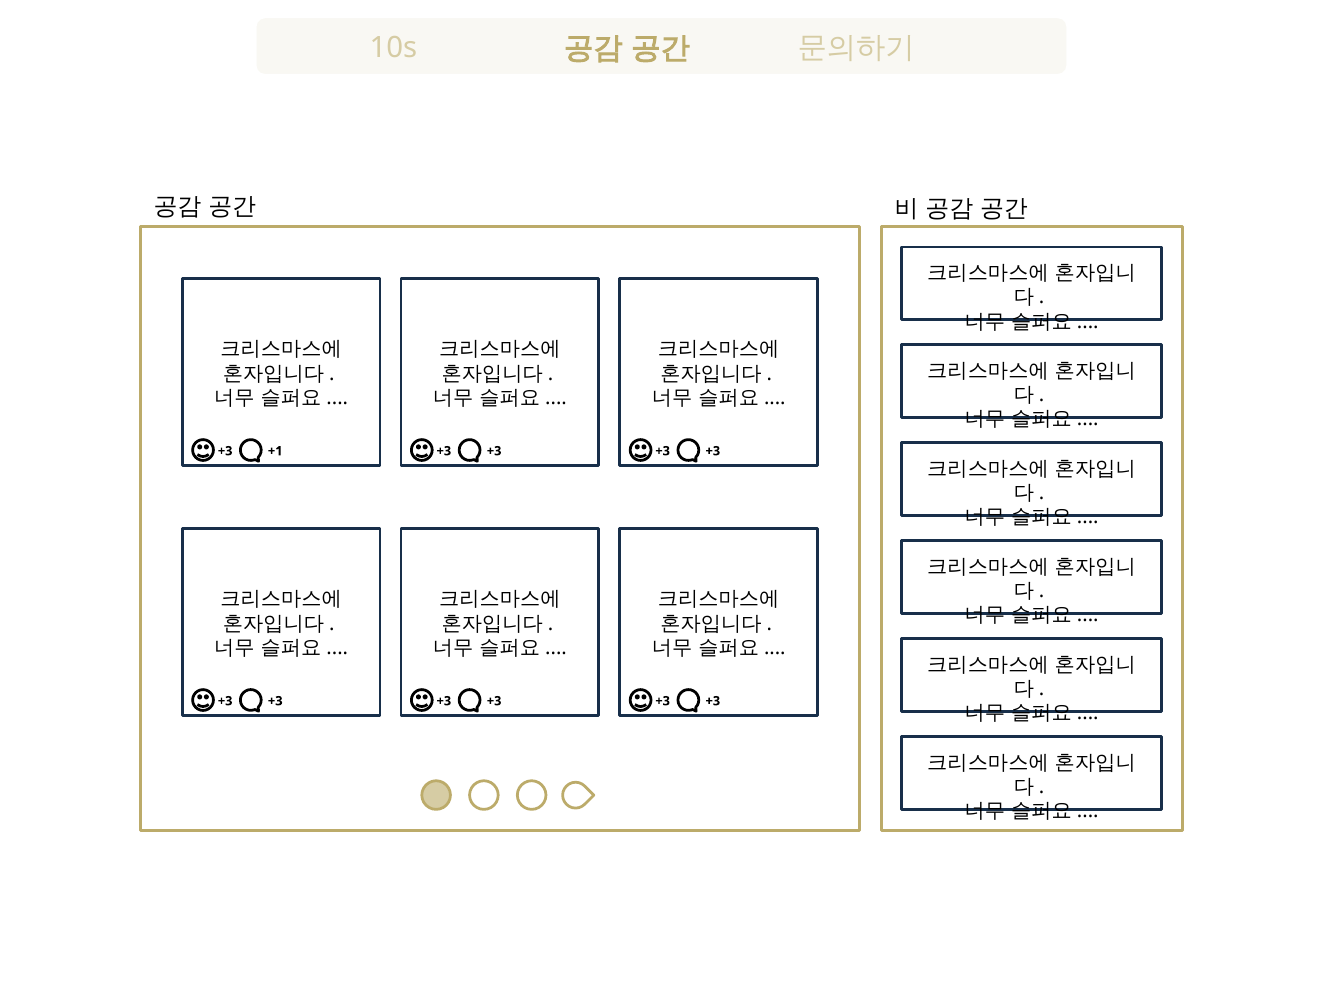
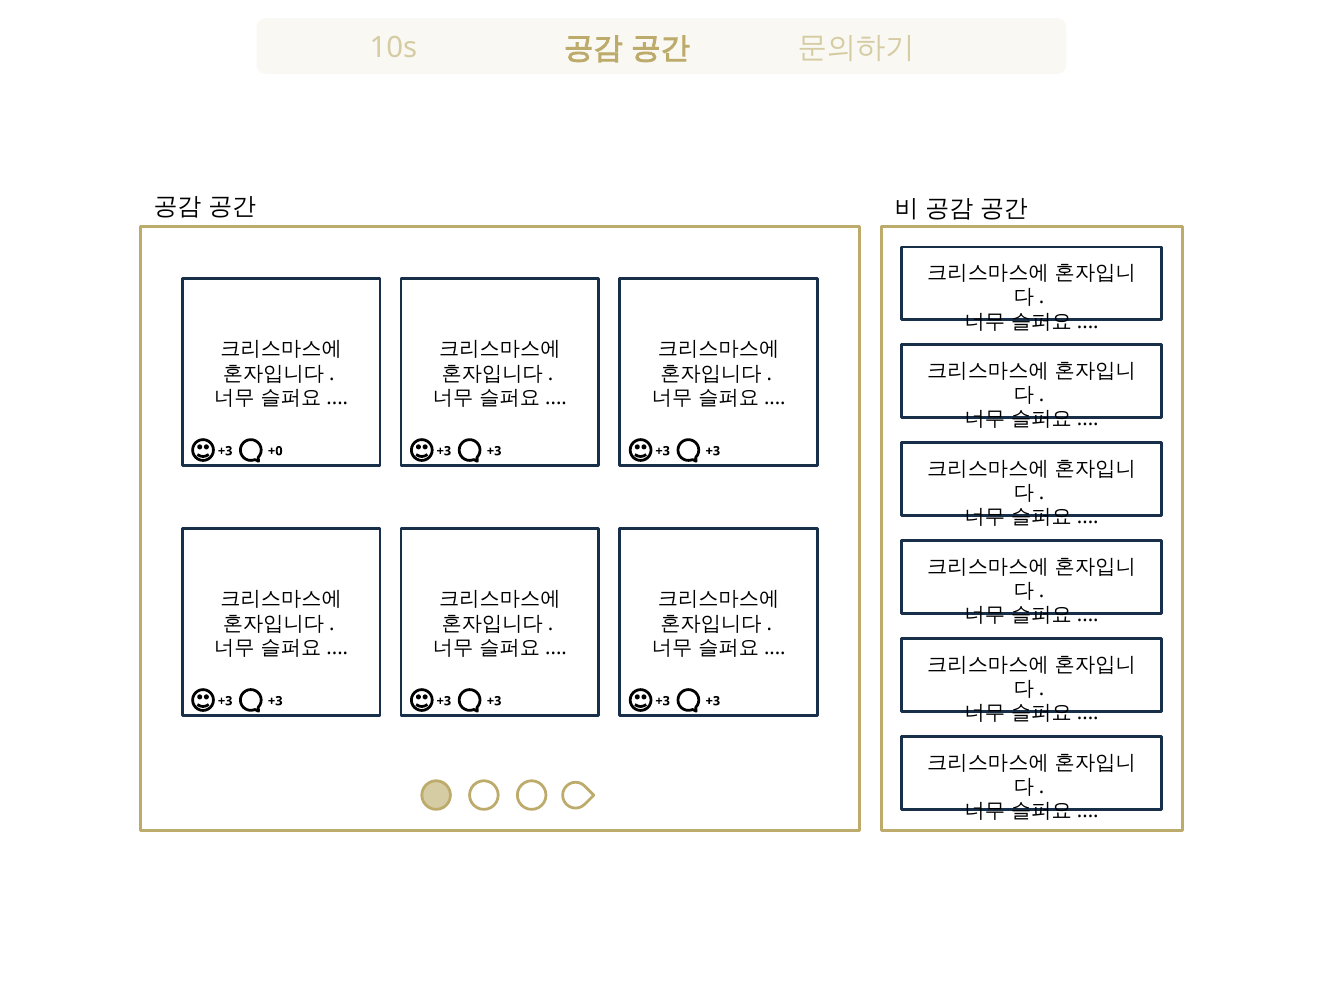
+1: +1 -> +0 (275, 451)
